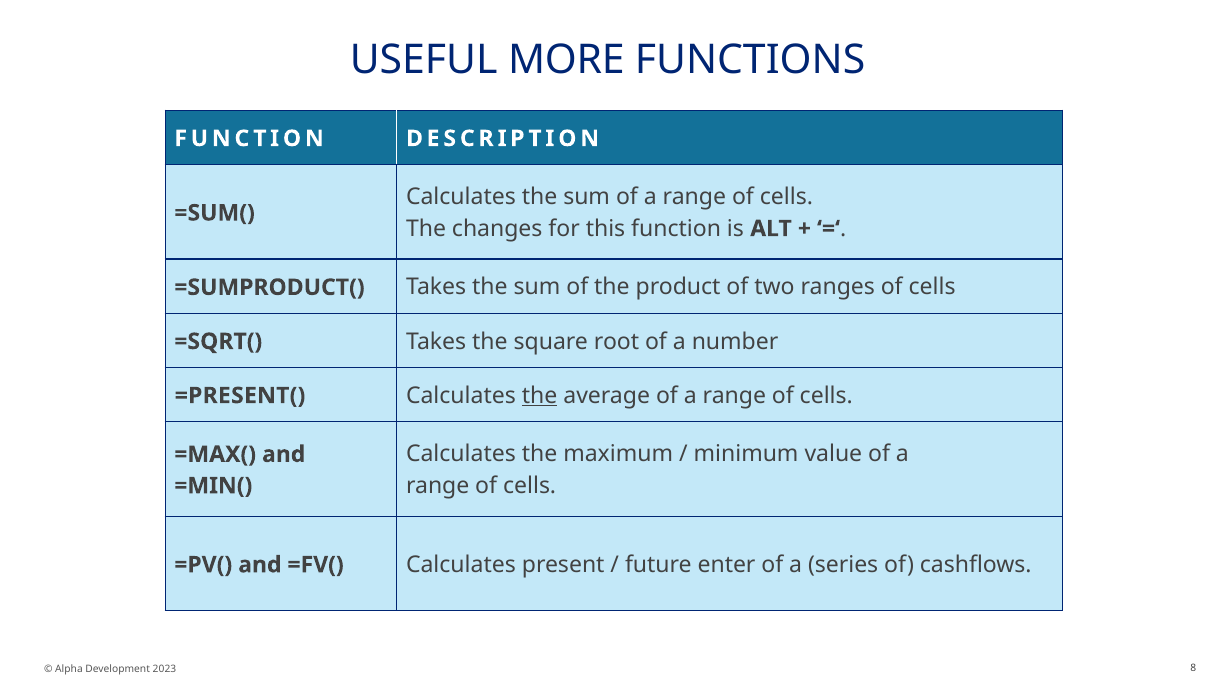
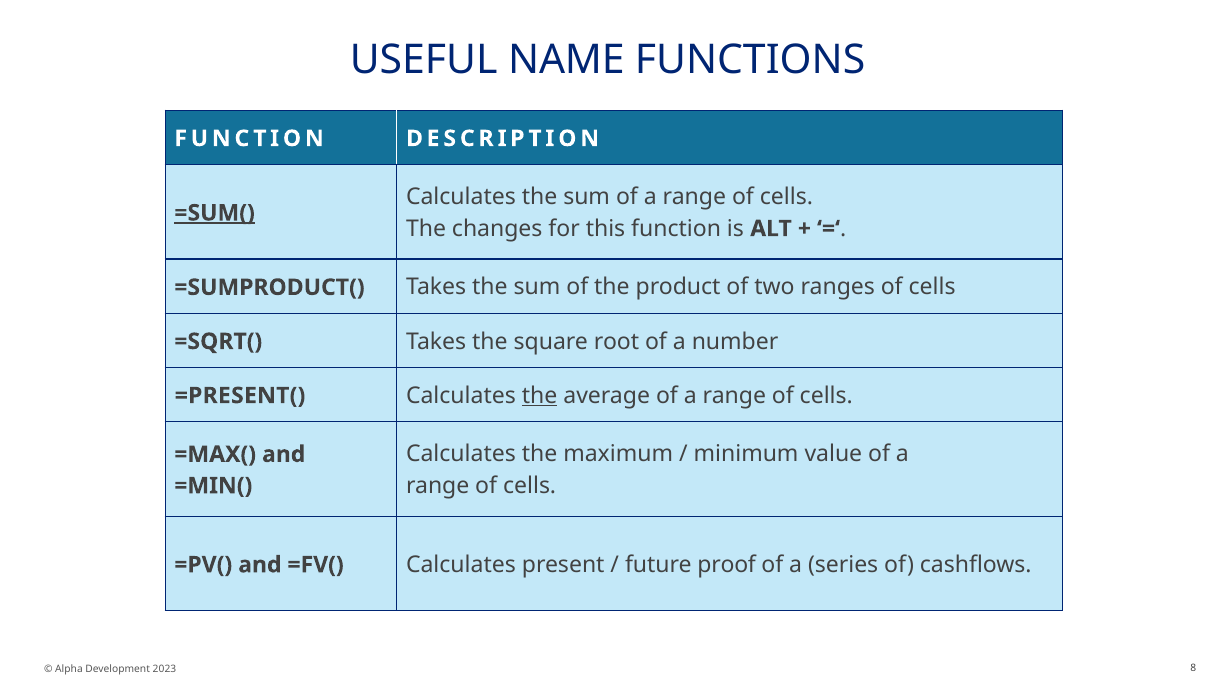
MORE: MORE -> NAME (566, 60)
=SUM( underline: none -> present (215, 213)
enter: enter -> proof (727, 565)
